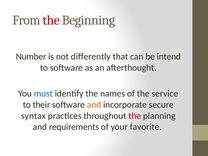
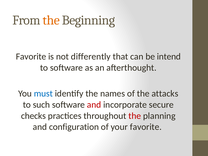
the colour: red -> orange (51, 20)
Number: Number -> Favorite (31, 57)
service: service -> attacks (165, 94)
their: their -> such (41, 105)
and colour: orange -> red (94, 105)
syntax: syntax -> checks (33, 116)
requirements: requirements -> configuration (74, 127)
